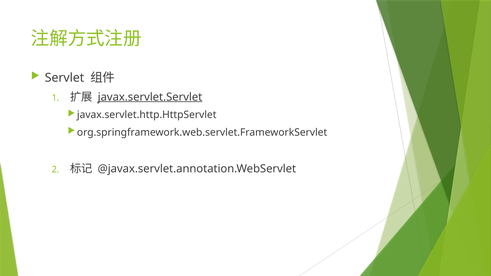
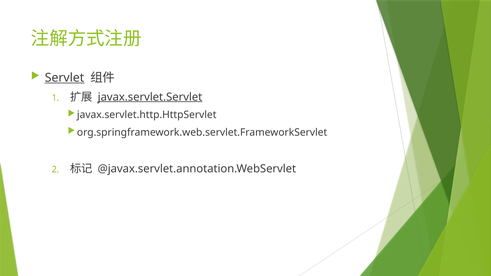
Servlet underline: none -> present (65, 78)
